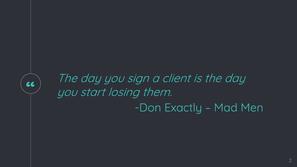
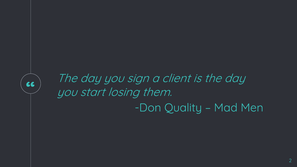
Exactly: Exactly -> Quality (183, 108)
